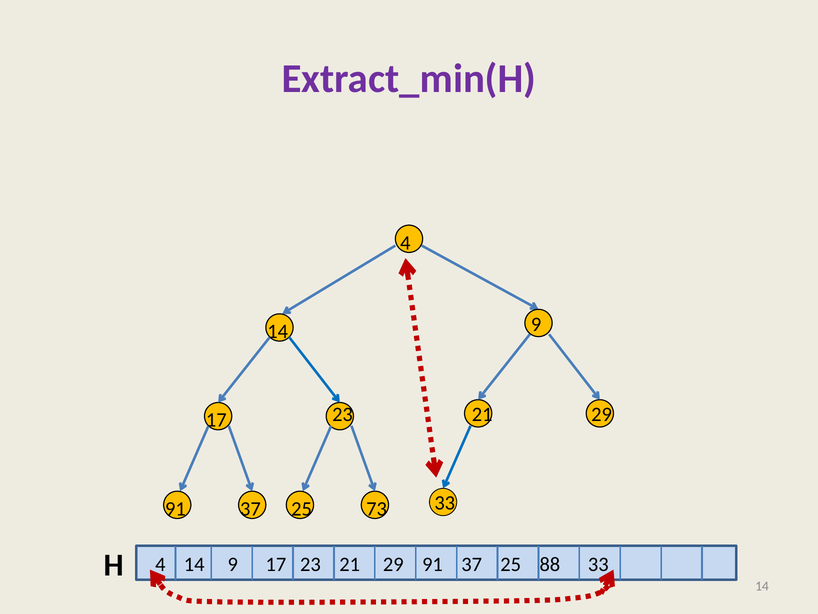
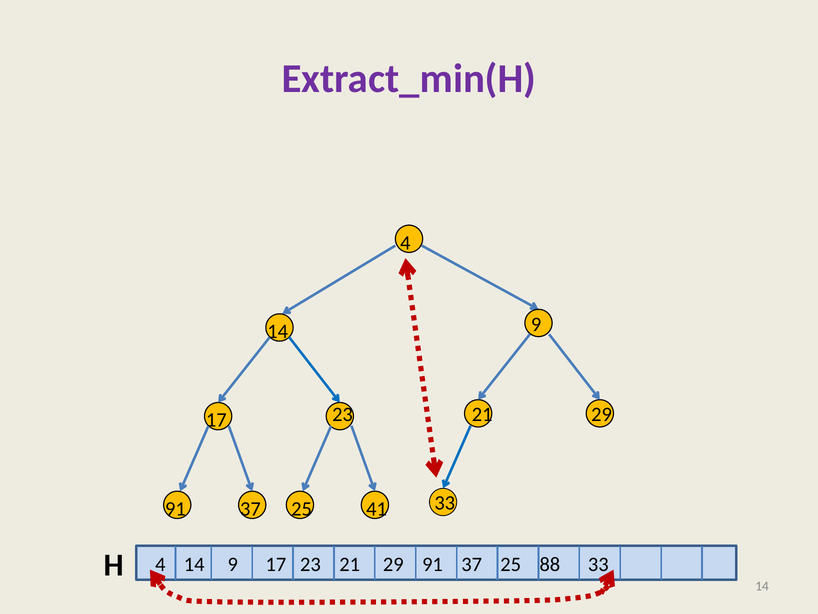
73: 73 -> 41 (377, 508)
